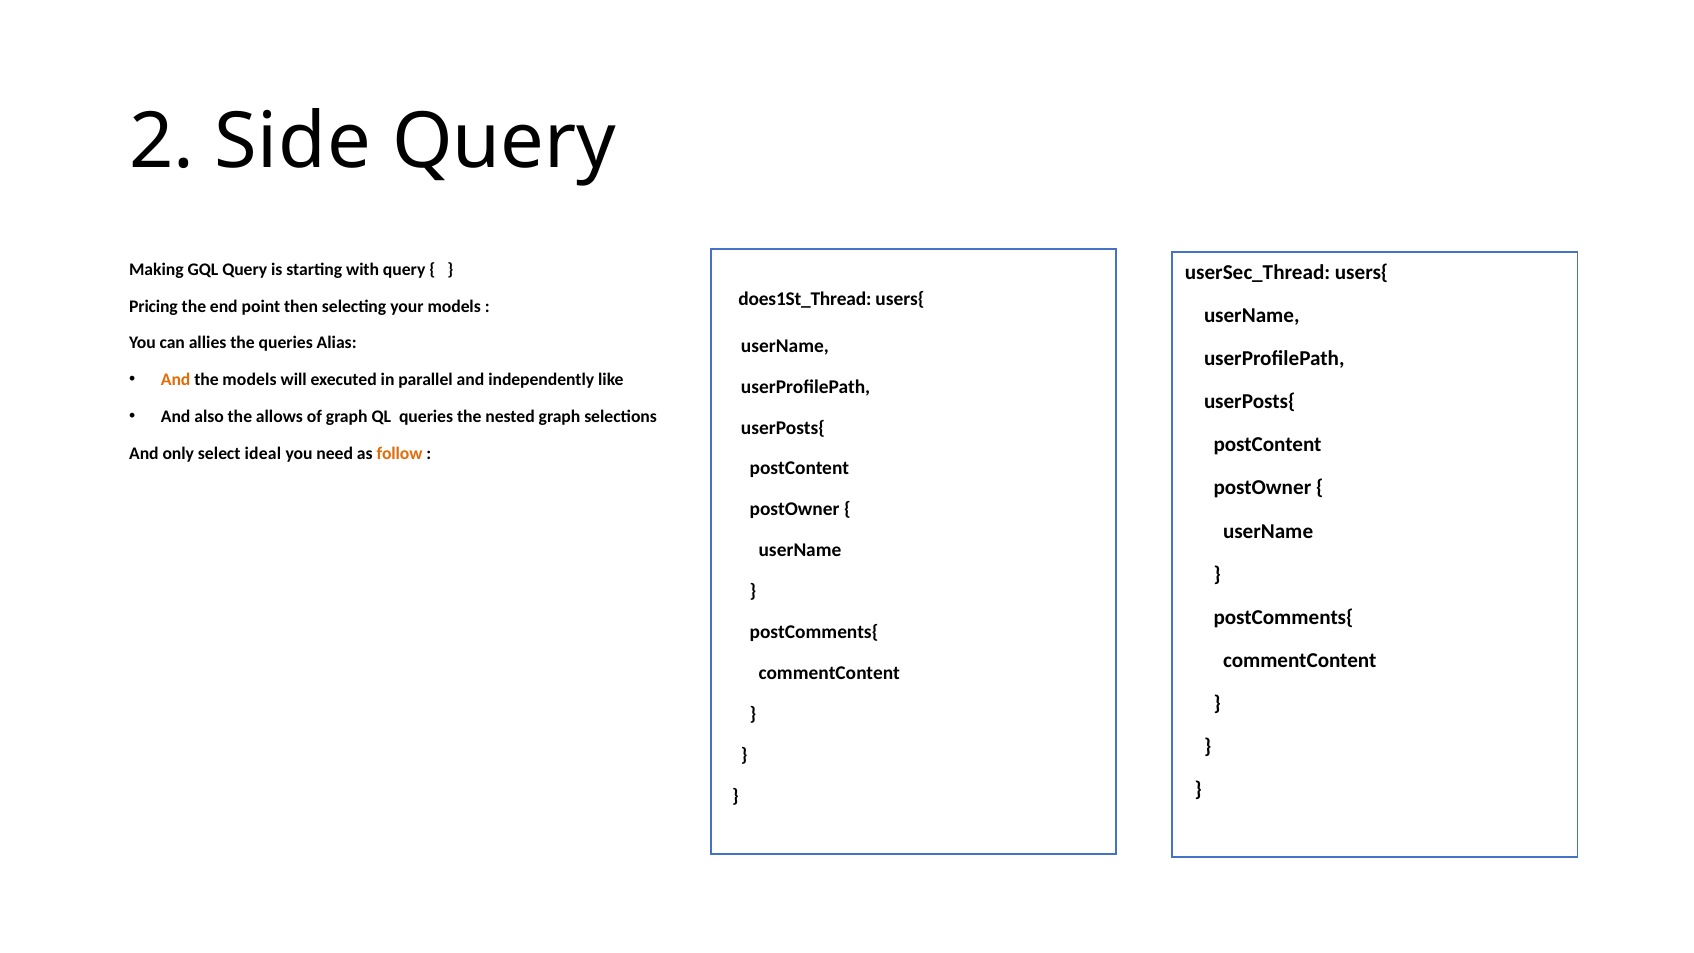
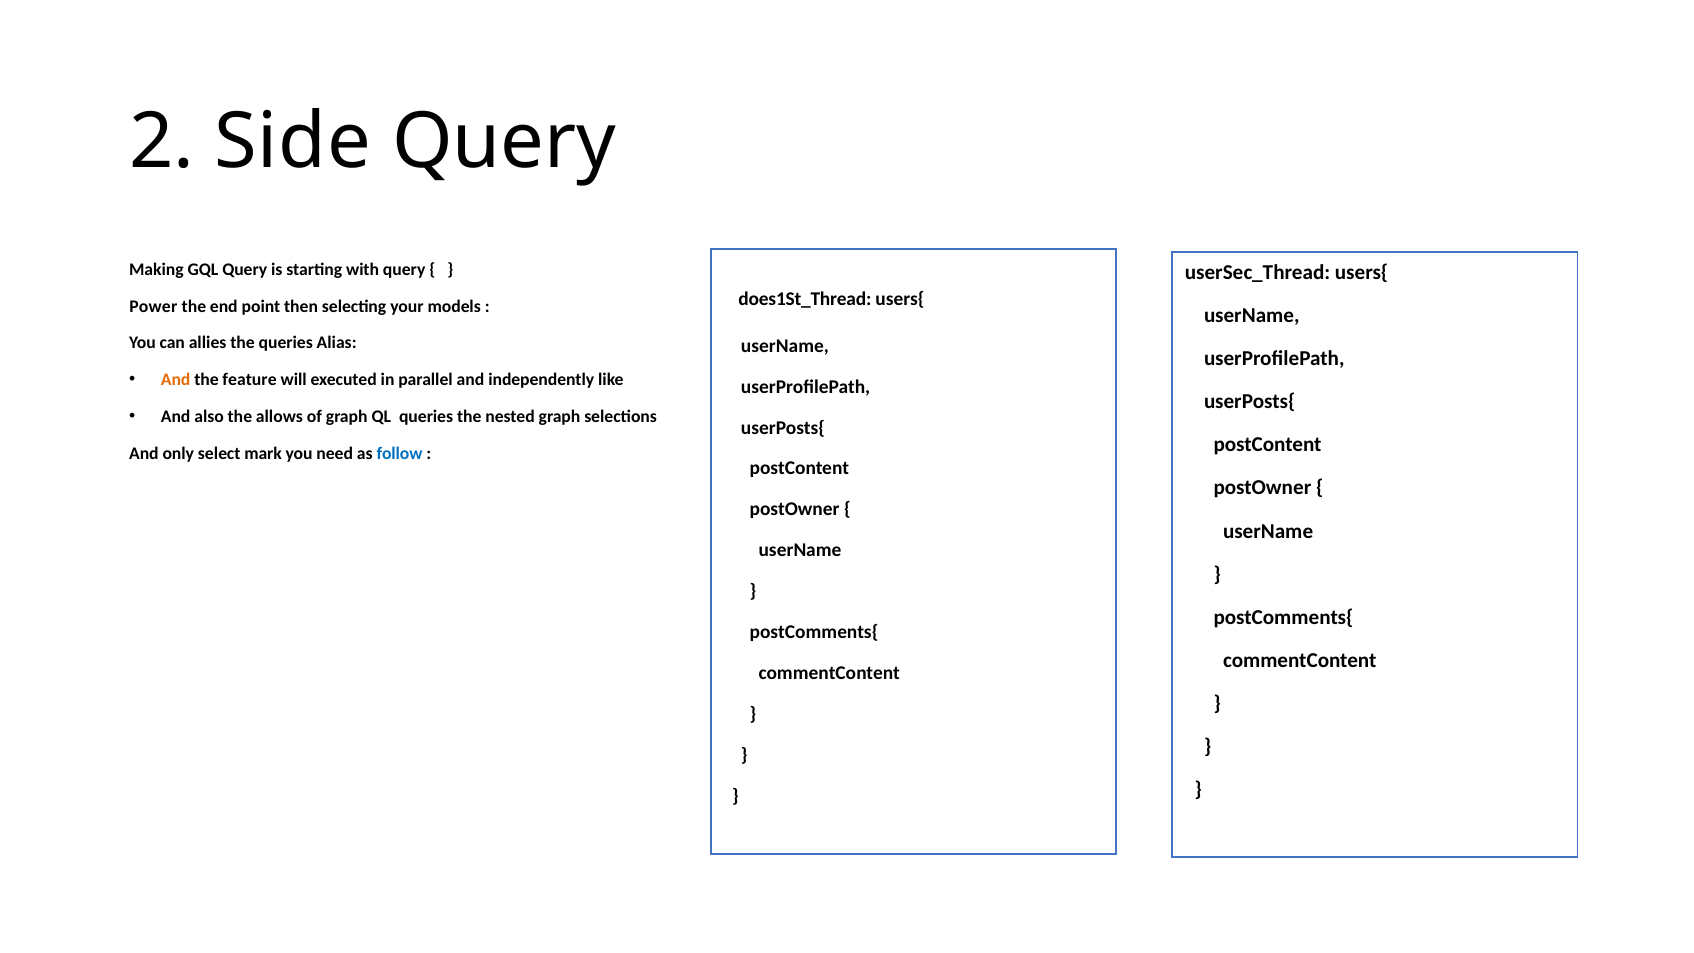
Pricing: Pricing -> Power (153, 306)
the models: models -> feature (250, 380)
ideal: ideal -> mark (263, 453)
follow colour: orange -> blue (400, 453)
